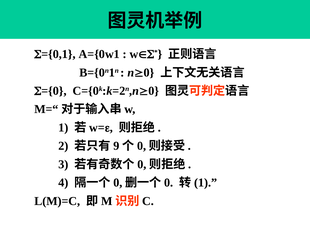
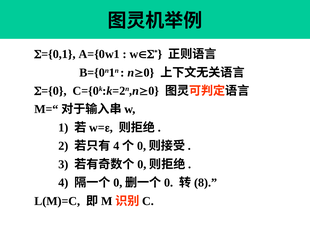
9: 9 -> 4 (116, 146)
1: 1 -> 8 (206, 182)
